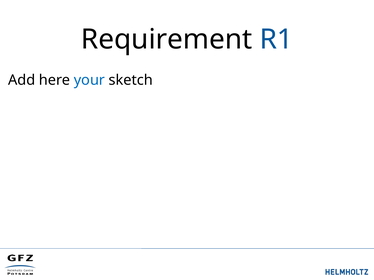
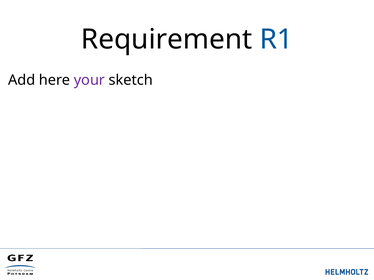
your colour: blue -> purple (89, 80)
